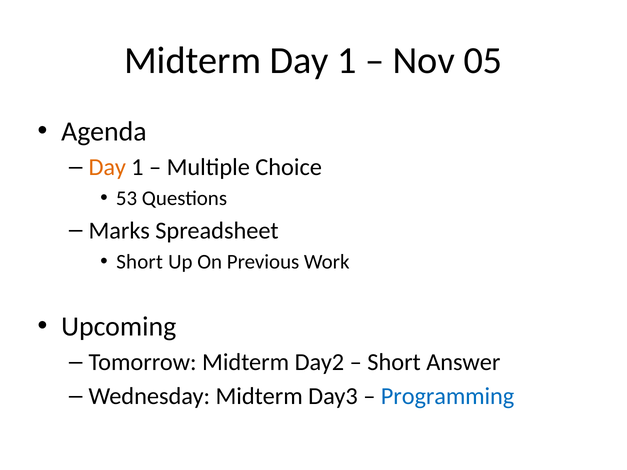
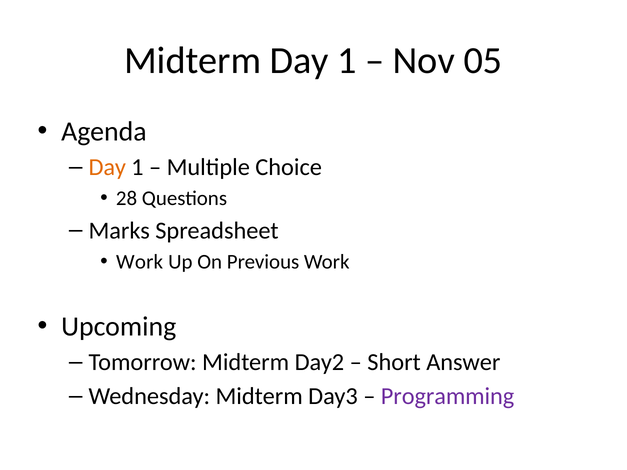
53: 53 -> 28 (127, 199)
Short: Short -> Work (140, 262)
Programming colour: blue -> purple (448, 397)
